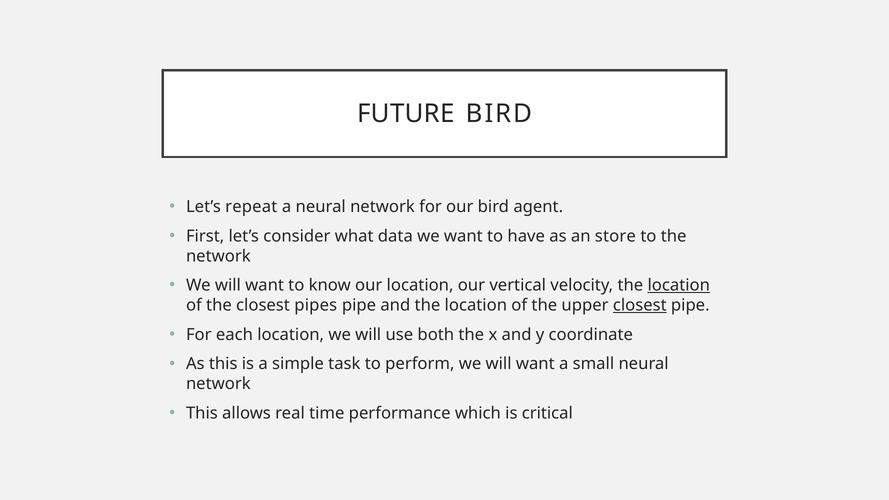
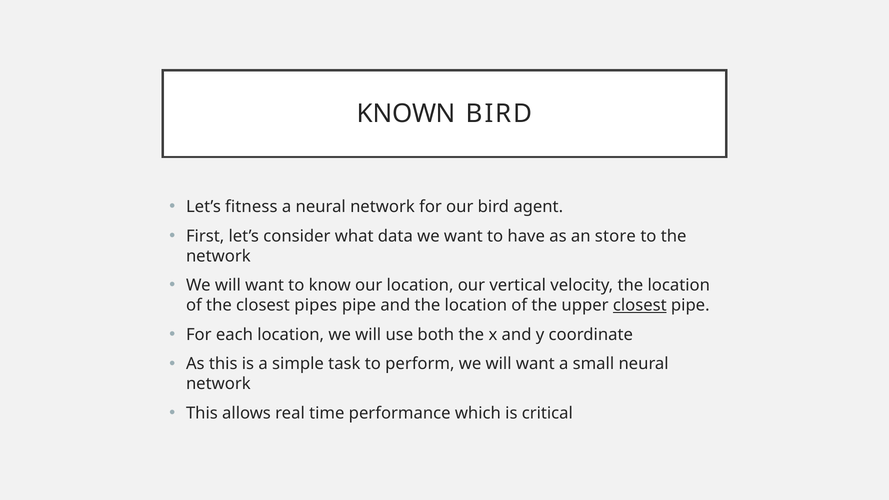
FUTURE: FUTURE -> KNOWN (406, 114)
repeat: repeat -> fitness (251, 207)
location underline: present -> none (679, 285)
